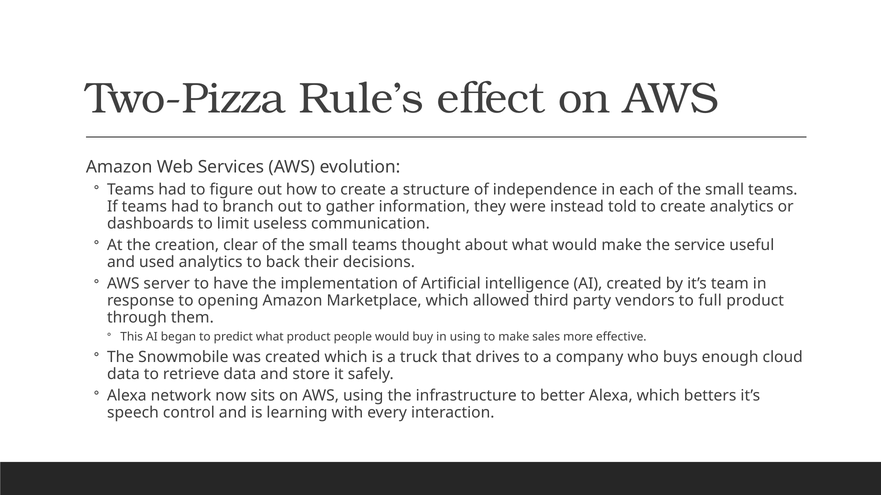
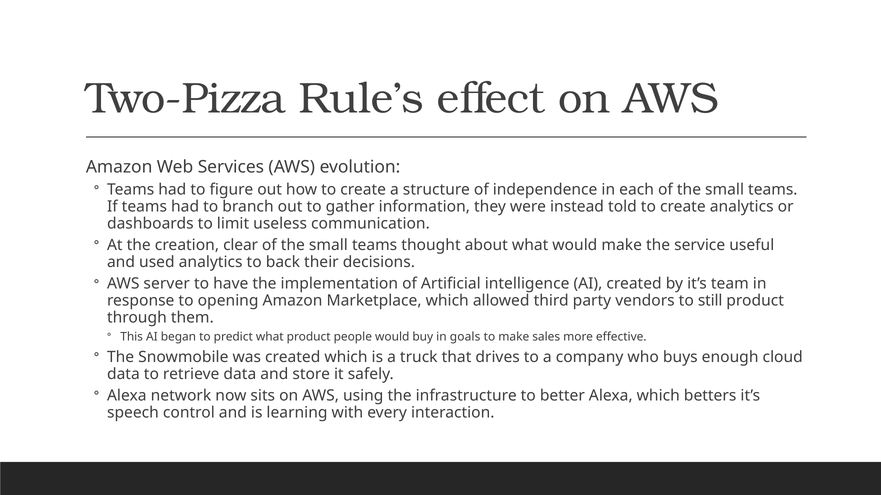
full: full -> still (710, 301)
in using: using -> goals (465, 337)
